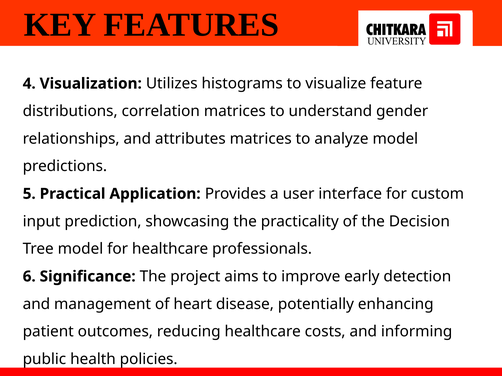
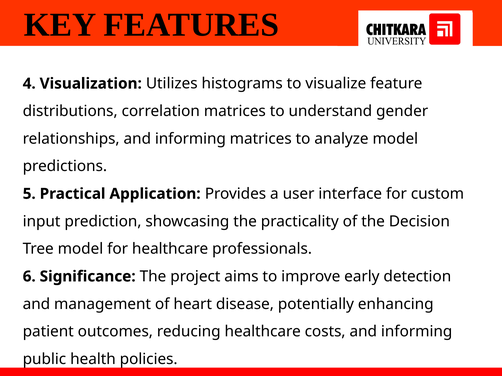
relationships and attributes: attributes -> informing (190, 139)
